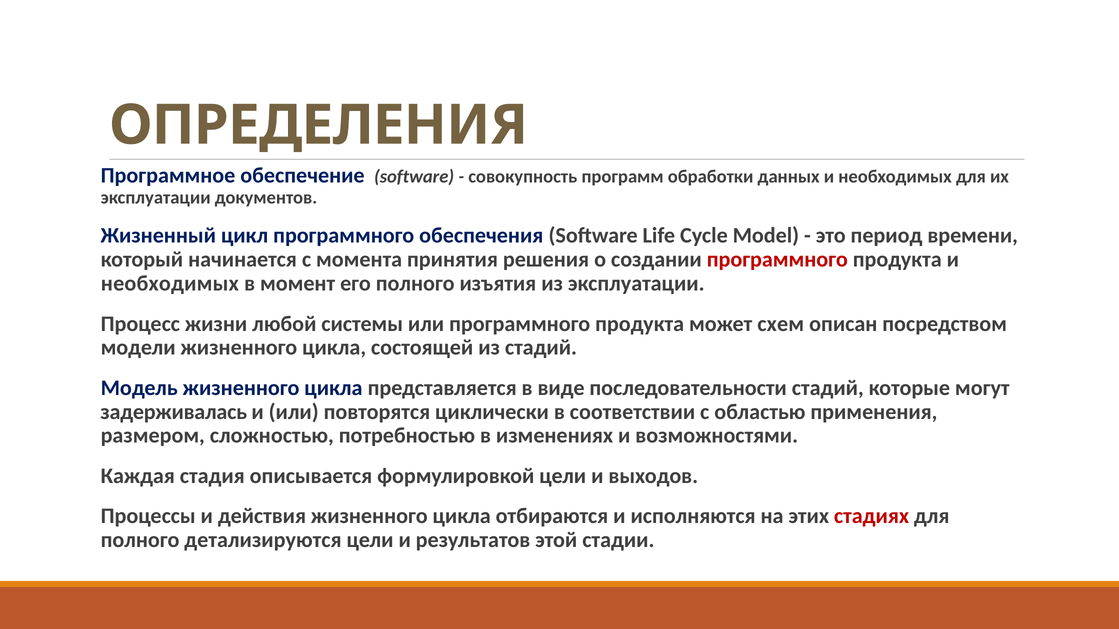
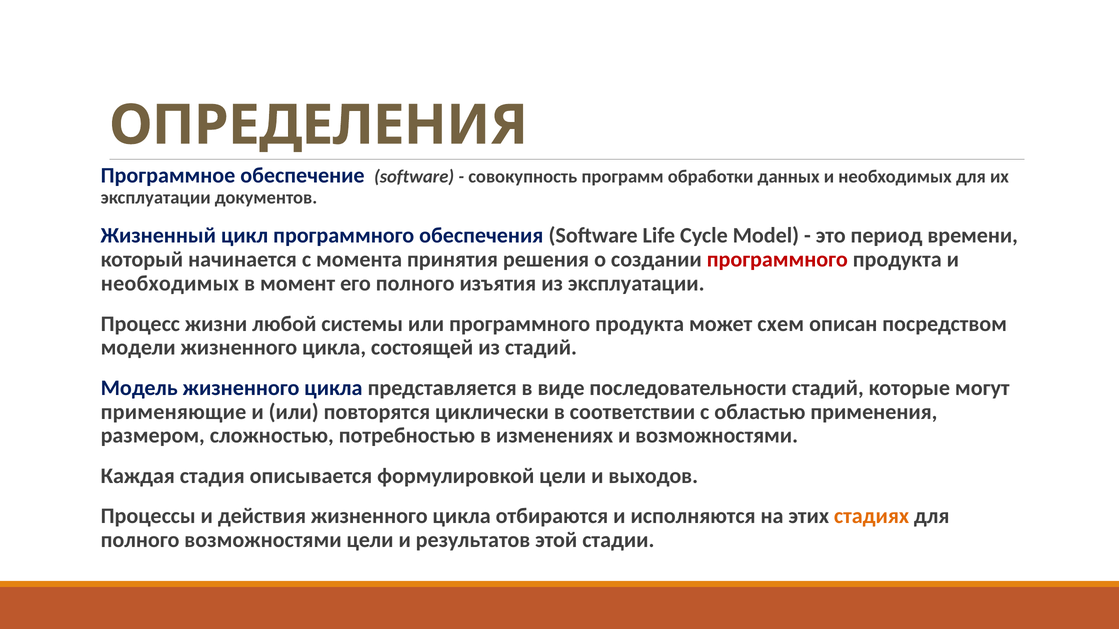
задерживалась: задерживалась -> применяющие (174, 412)
стадиях colour: red -> orange (872, 516)
полного детализируются: детализируются -> возможностями (263, 540)
